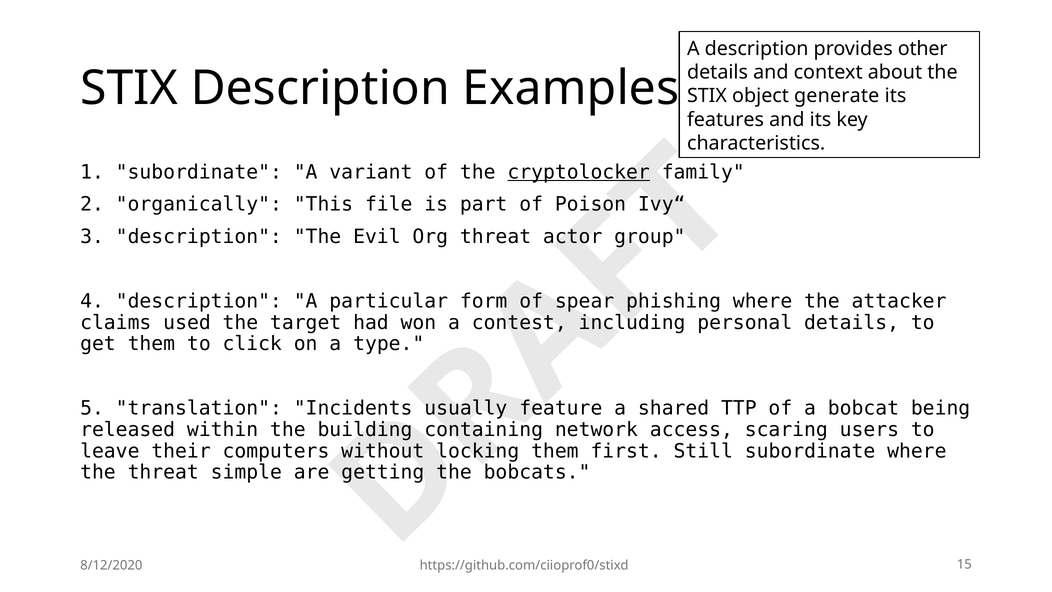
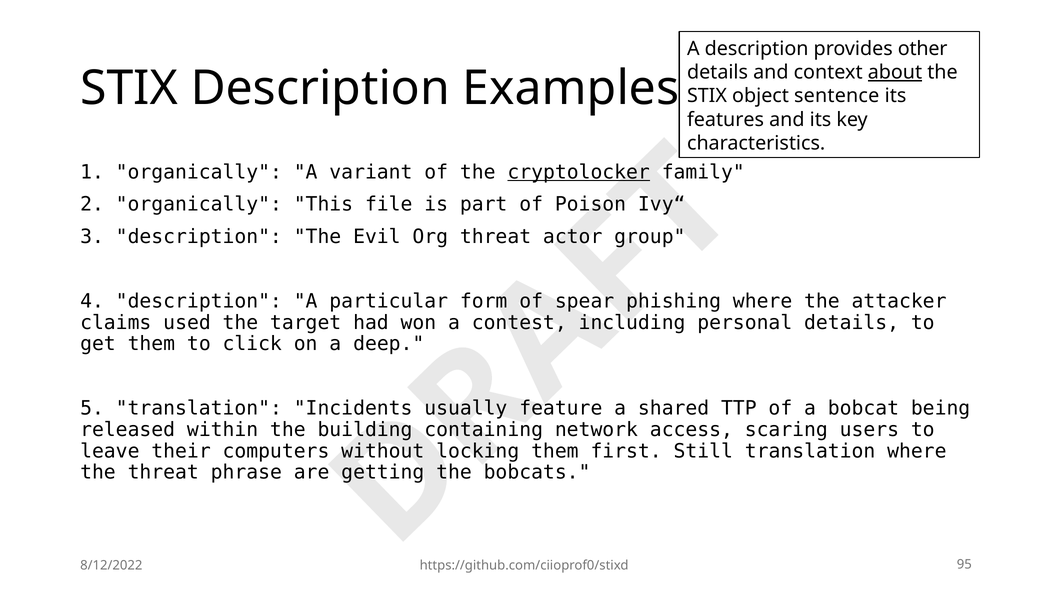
about underline: none -> present (895, 72)
generate: generate -> sentence (837, 96)
1 subordinate: subordinate -> organically (199, 172)
type: type -> deep (389, 344)
Still subordinate: subordinate -> translation (810, 451)
simple: simple -> phrase (246, 472)
8/12/2020: 8/12/2020 -> 8/12/2022 (111, 565)
15: 15 -> 95 (964, 564)
